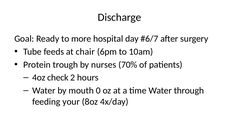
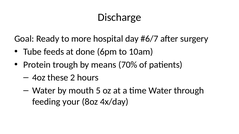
chair: chair -> done (85, 52)
nurses: nurses -> means (104, 65)
check: check -> these (58, 78)
0: 0 -> 5 (98, 91)
